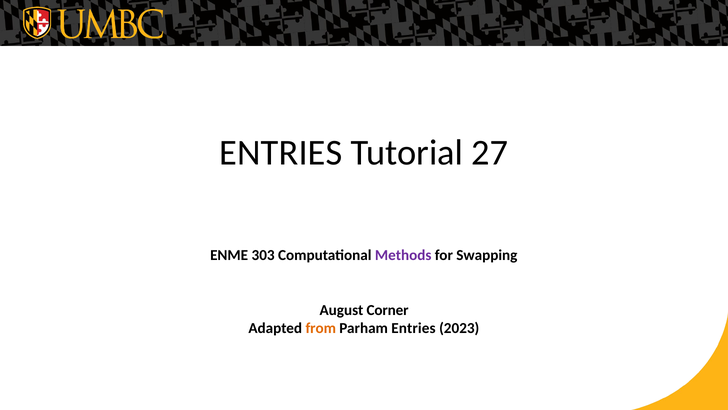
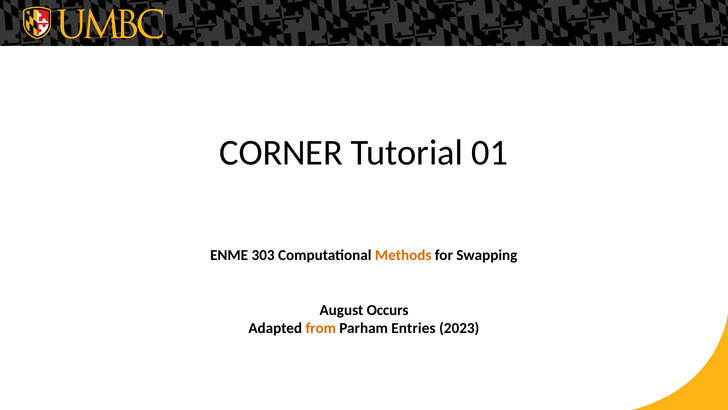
ENTRIES: ENTRIES -> CORNER (281, 152)
27: 27 -> 01 (490, 152)
Methods colour: purple -> orange (403, 255)
Corner: Corner -> Occurs (388, 310)
